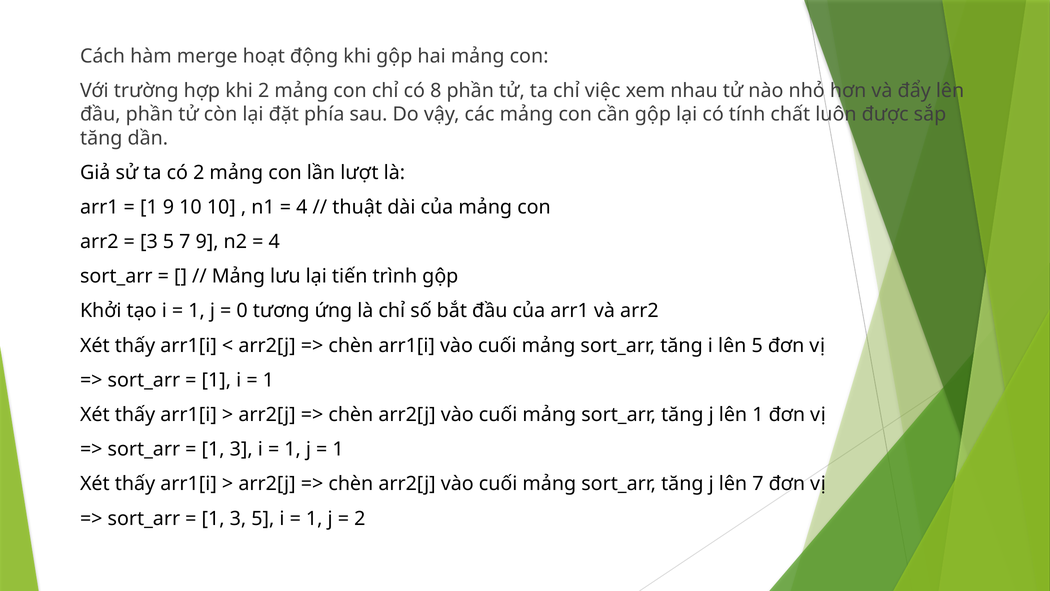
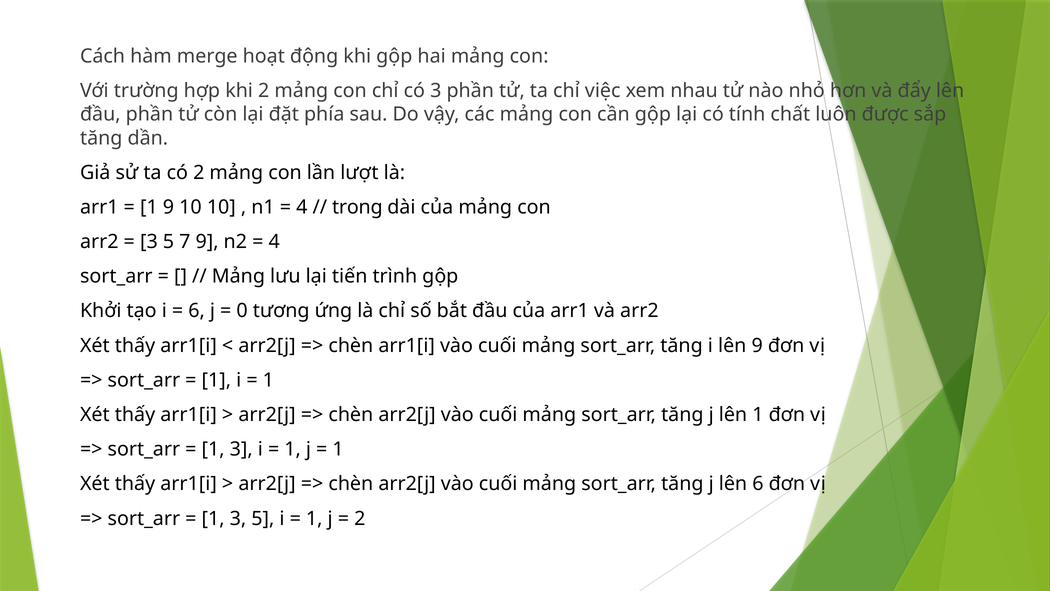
có 8: 8 -> 3 (436, 91)
thuật: thuật -> trong (357, 207)
1: 1 -> 6 (197, 311)
lên 5: 5 -> 9 (757, 345)
lên 7: 7 -> 6 (758, 484)
